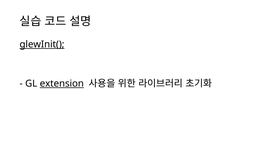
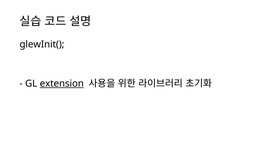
glewInit( underline: present -> none (42, 45)
